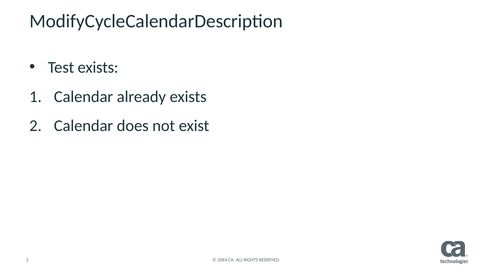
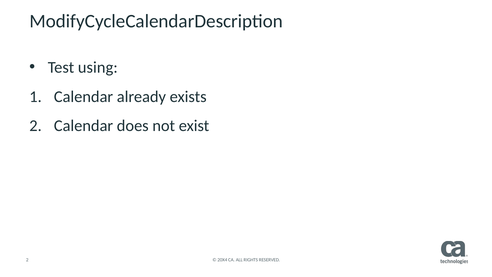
Test exists: exists -> using (98, 67)
